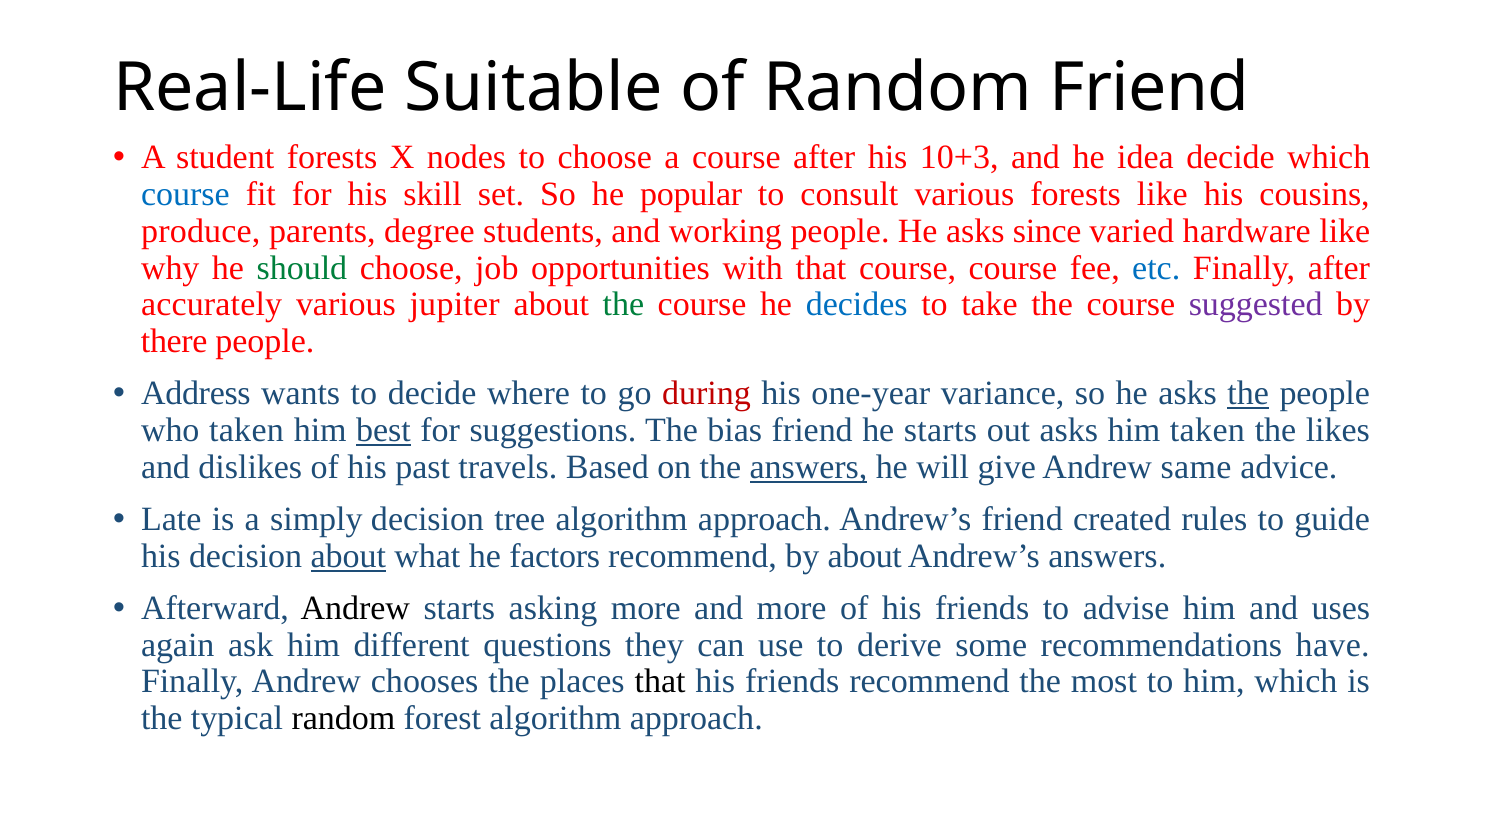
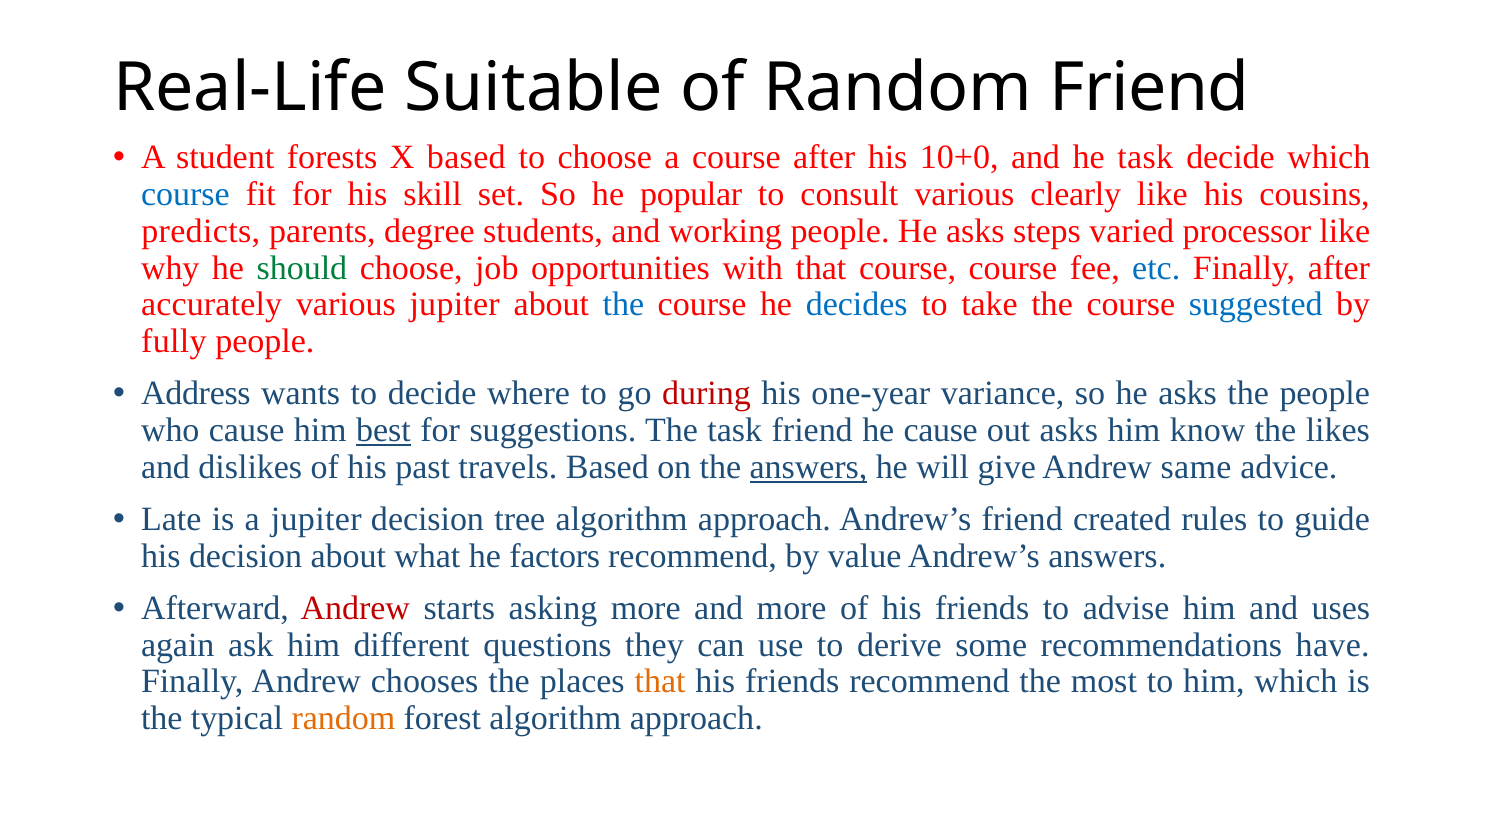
X nodes: nodes -> based (466, 158)
10+3: 10+3 -> 10+0 (959, 158)
he idea: idea -> task (1145, 158)
various forests: forests -> clearly (1076, 195)
produce: produce -> predicts (201, 231)
since: since -> steps (1047, 231)
hardware: hardware -> processor (1247, 231)
the colour: green -> blue (623, 305)
suggested colour: purple -> blue (1256, 305)
there: there -> fully (174, 342)
the underline: present -> none (1248, 394)
who taken: taken -> cause (247, 430)
The bias: bias -> task (735, 430)
he starts: starts -> cause (941, 430)
him taken: taken -> know (1208, 430)
a simply: simply -> jupiter (316, 519)
about underline: present -> none (348, 556)
by about: about -> value (865, 556)
Andrew colour: black -> red (355, 608)
that colour: black -> orange (660, 682)
random colour: black -> orange (343, 719)
